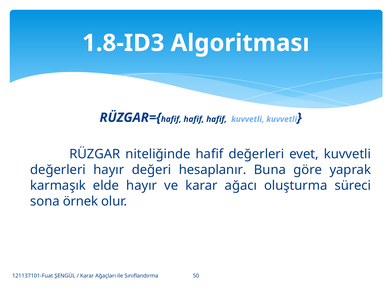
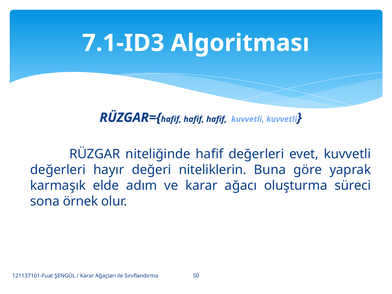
1.8-ID3: 1.8-ID3 -> 7.1-ID3 (123, 43)
hesaplanır: hesaplanır -> niteliklerin (213, 170)
elde hayır: hayır -> adım (142, 186)
